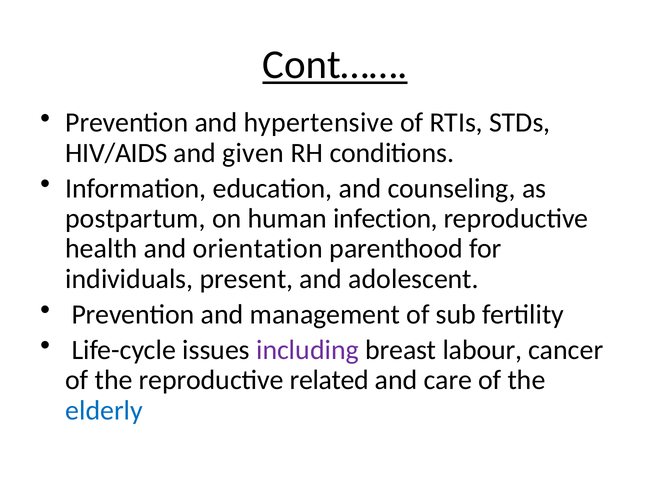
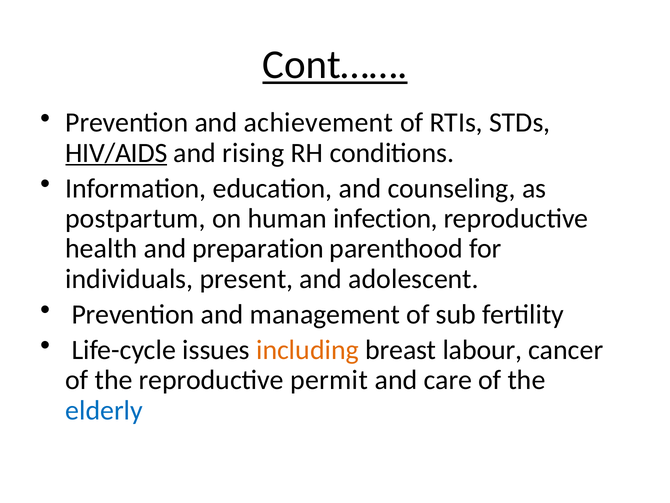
hypertensive: hypertensive -> achievement (319, 123)
HIV/AIDS underline: none -> present (116, 153)
given: given -> rising (253, 153)
orientation: orientation -> preparation (258, 249)
including colour: purple -> orange (307, 350)
related: related -> permit (329, 380)
